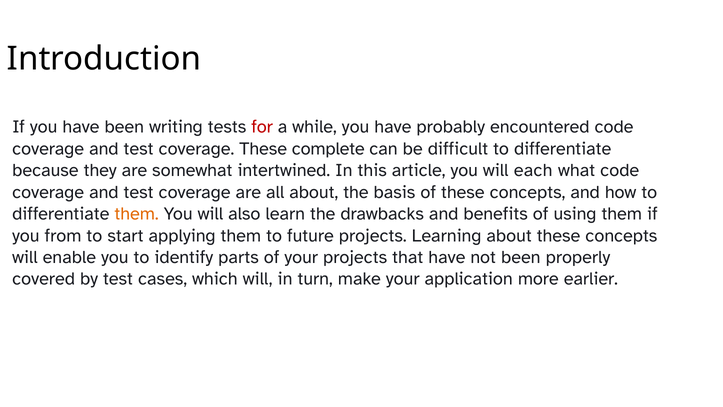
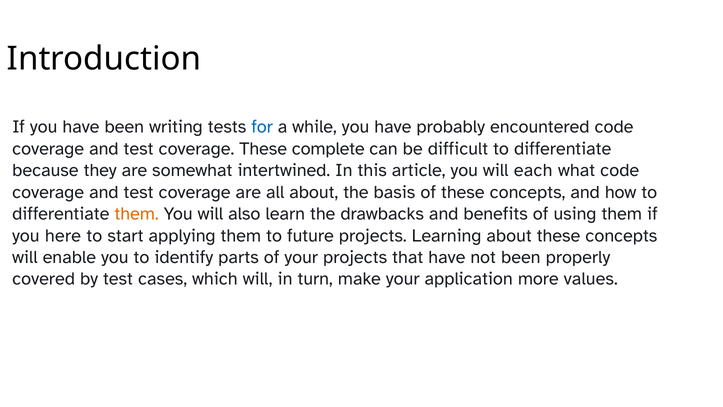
for colour: red -> blue (262, 127)
from: from -> here (63, 235)
earlier: earlier -> values (591, 279)
